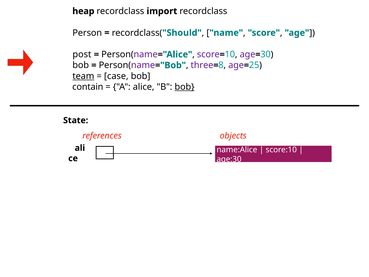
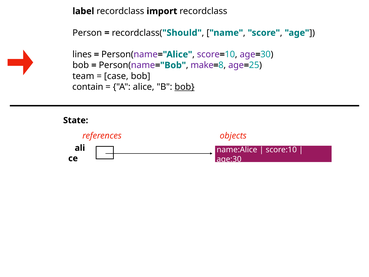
heap: heap -> label (83, 11)
post: post -> lines (82, 54)
three: three -> make (202, 65)
team underline: present -> none (83, 76)
